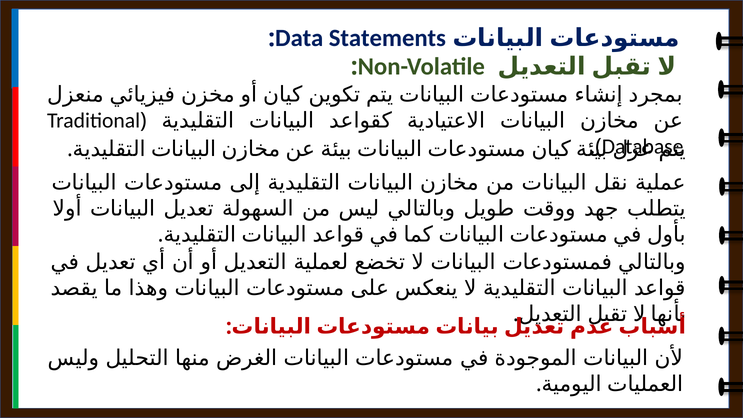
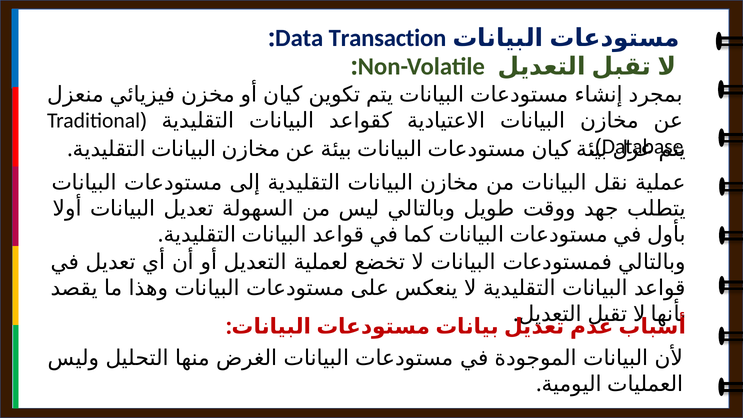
Statements: Statements -> Transaction (387, 38)
